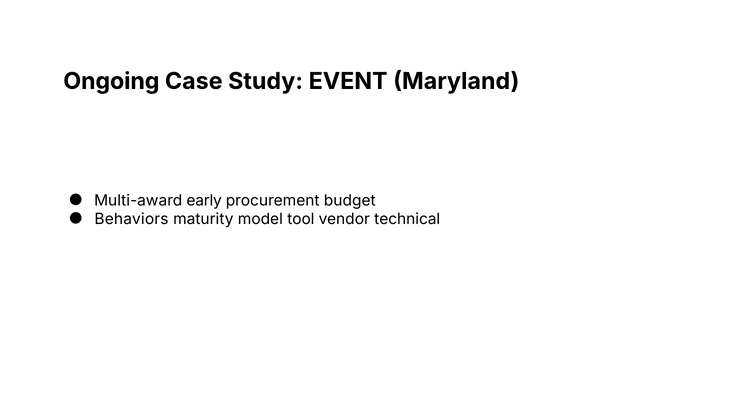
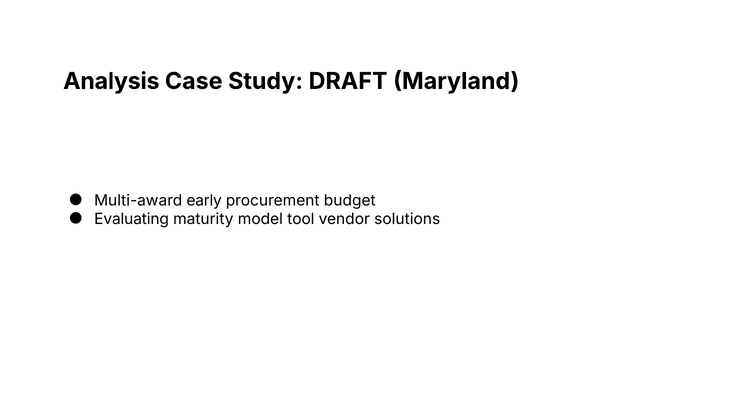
Ongoing: Ongoing -> Analysis (111, 81)
EVENT: EVENT -> DRAFT (348, 81)
Behaviors: Behaviors -> Evaluating (132, 220)
technical: technical -> solutions (407, 220)
